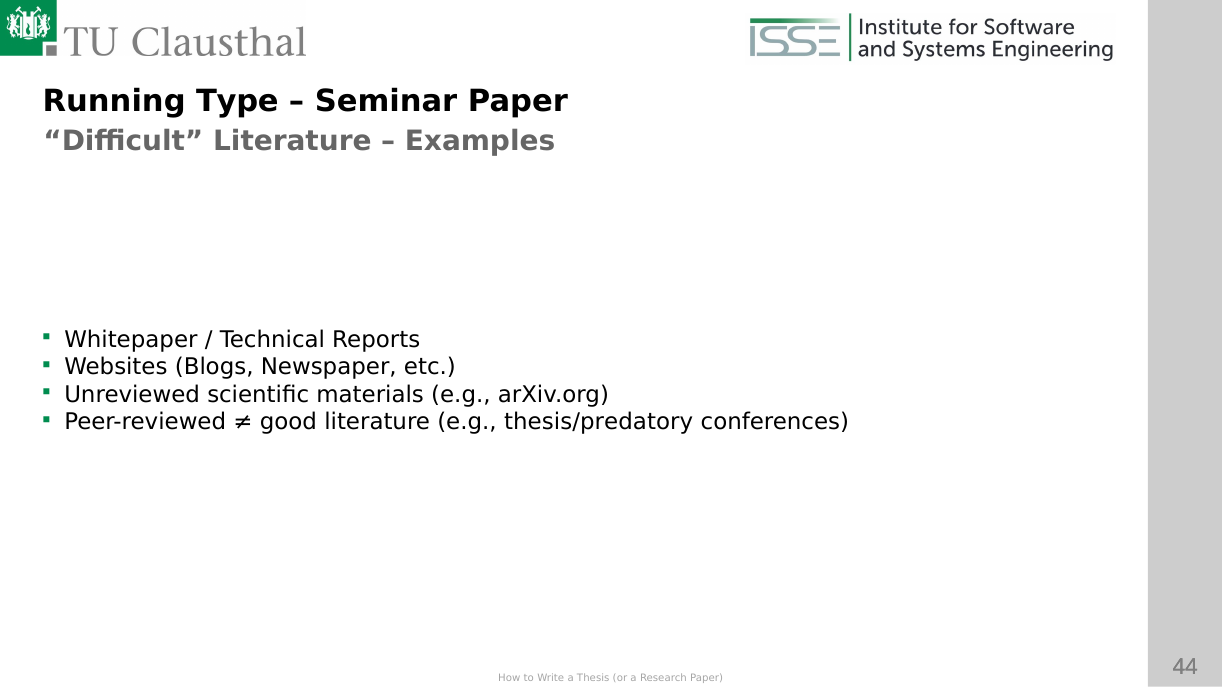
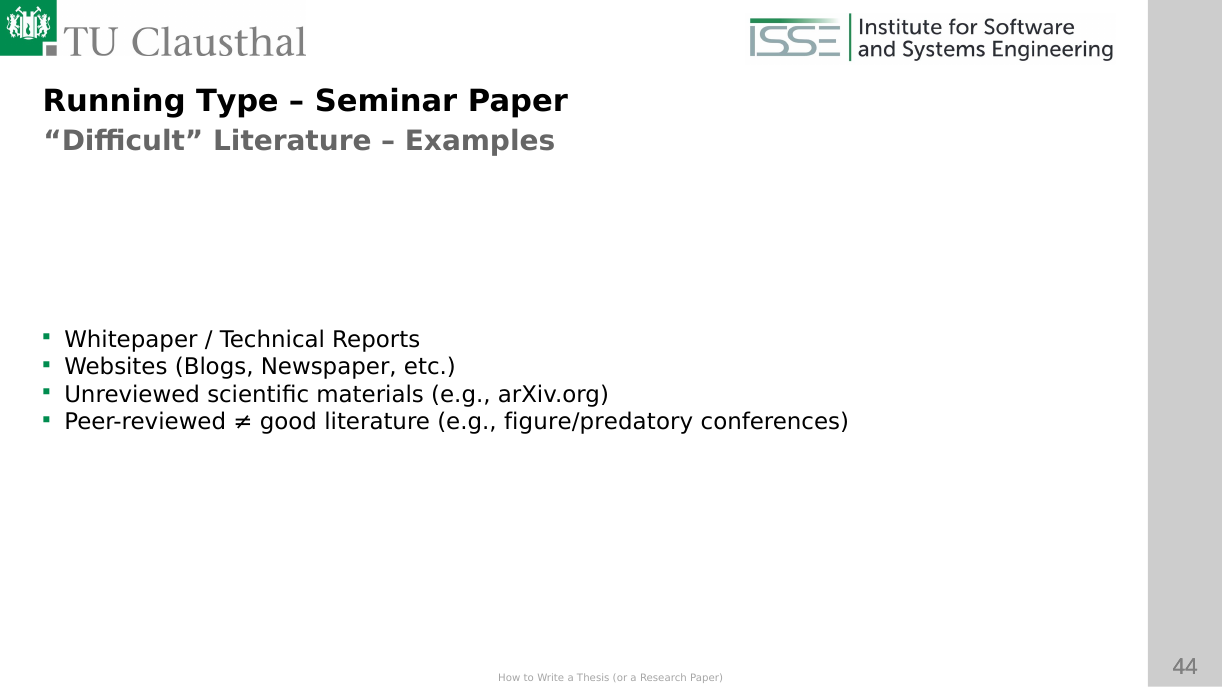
thesis/predatory: thesis/predatory -> figure/predatory (599, 422)
